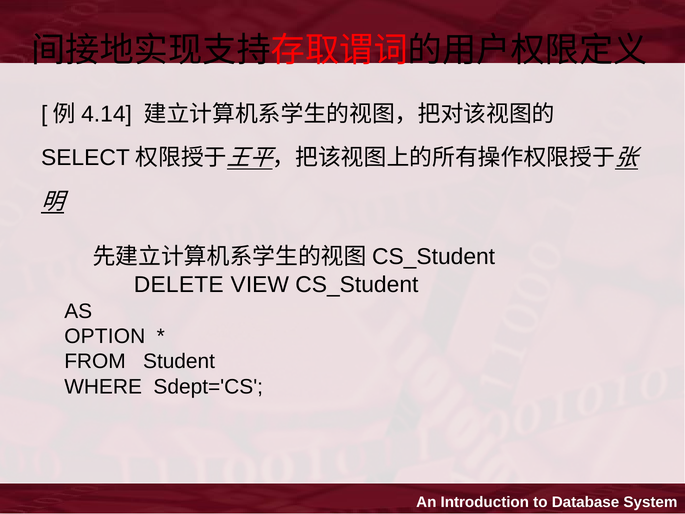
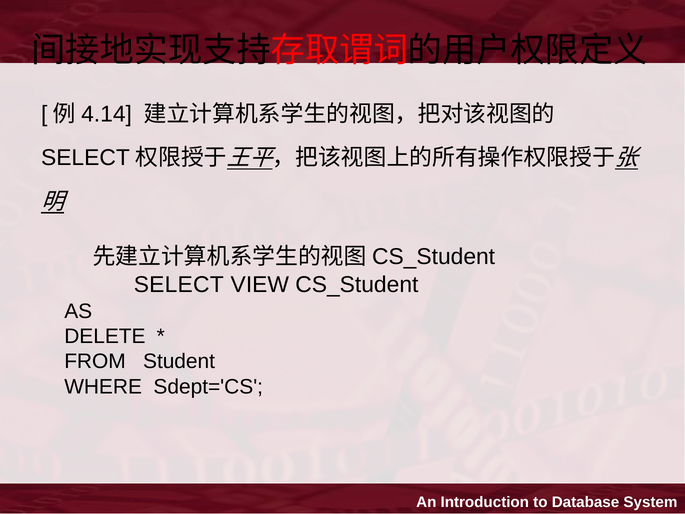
DELETE: DELETE -> SELECT (179, 285)
OPTION: OPTION -> DELETE (105, 336)
